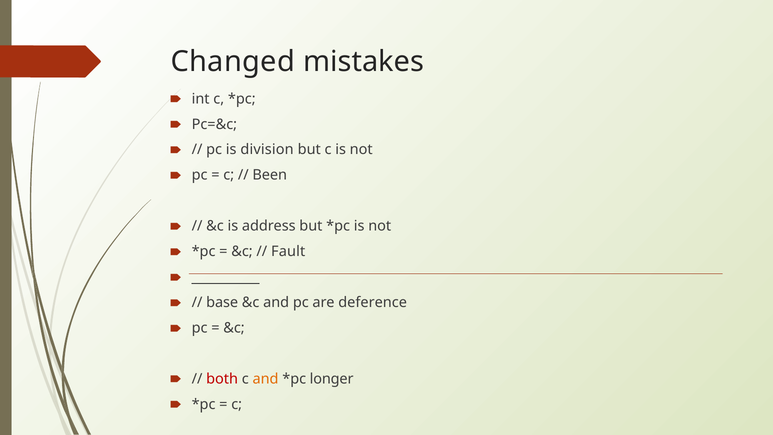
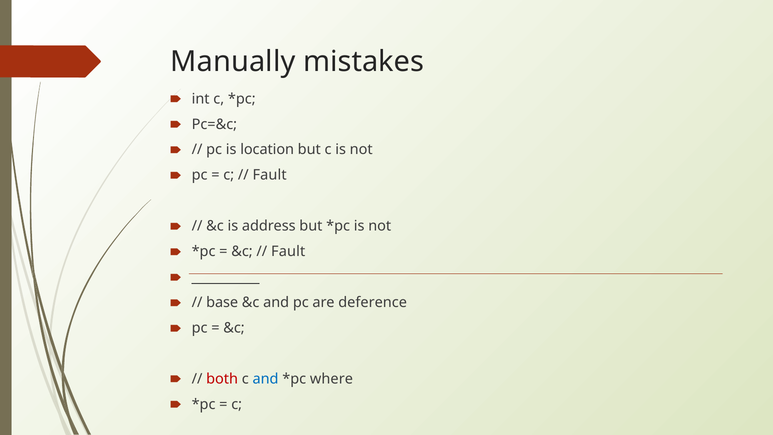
Changed: Changed -> Manually (233, 62)
division: division -> location (267, 150)
Been: Been -> Fault (270, 175)
and colour: orange -> blue (266, 379)
longer: longer -> where (331, 379)
